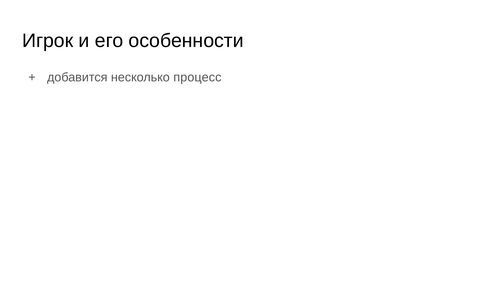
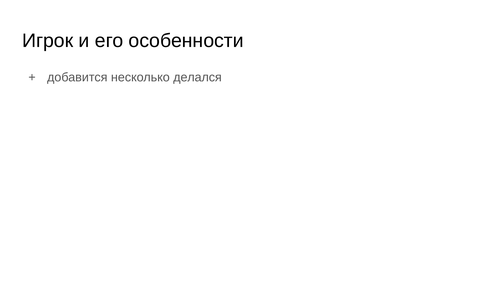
процесс: процесс -> делался (198, 77)
